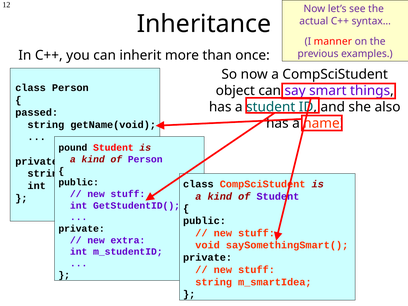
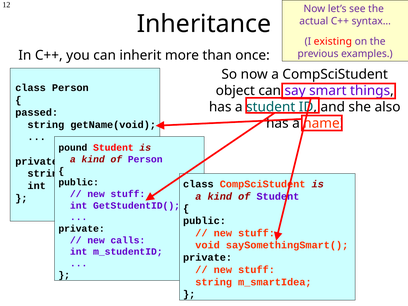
manner: manner -> existing (333, 41)
extra: extra -> calls (128, 240)
